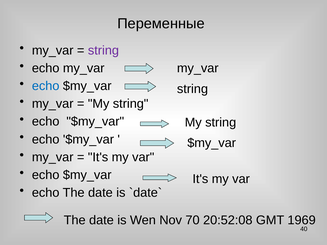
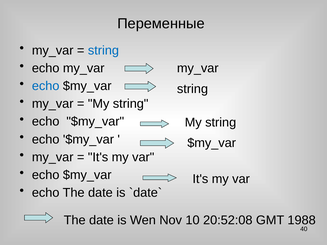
string colour: purple -> blue (103, 50)
70: 70 -> 10 (193, 220)
1969: 1969 -> 1988 (302, 220)
